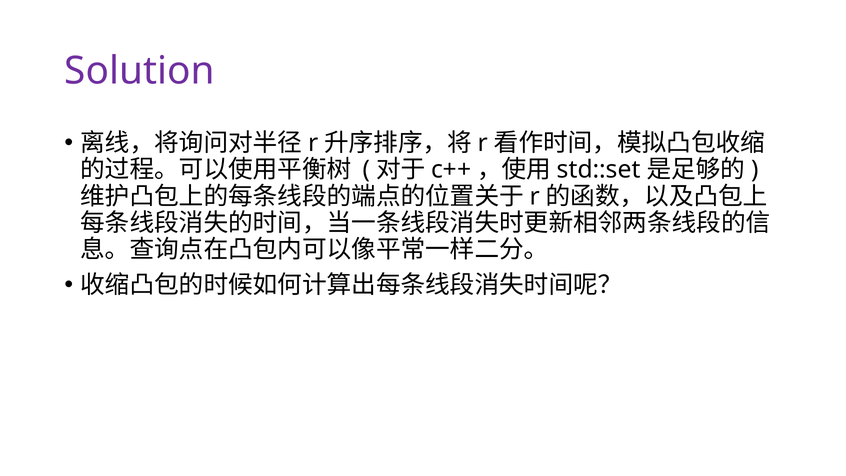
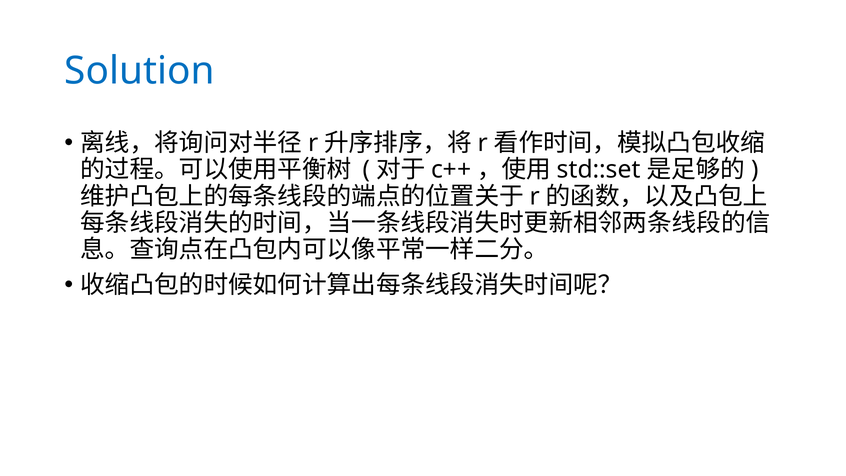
Solution colour: purple -> blue (140, 71)
